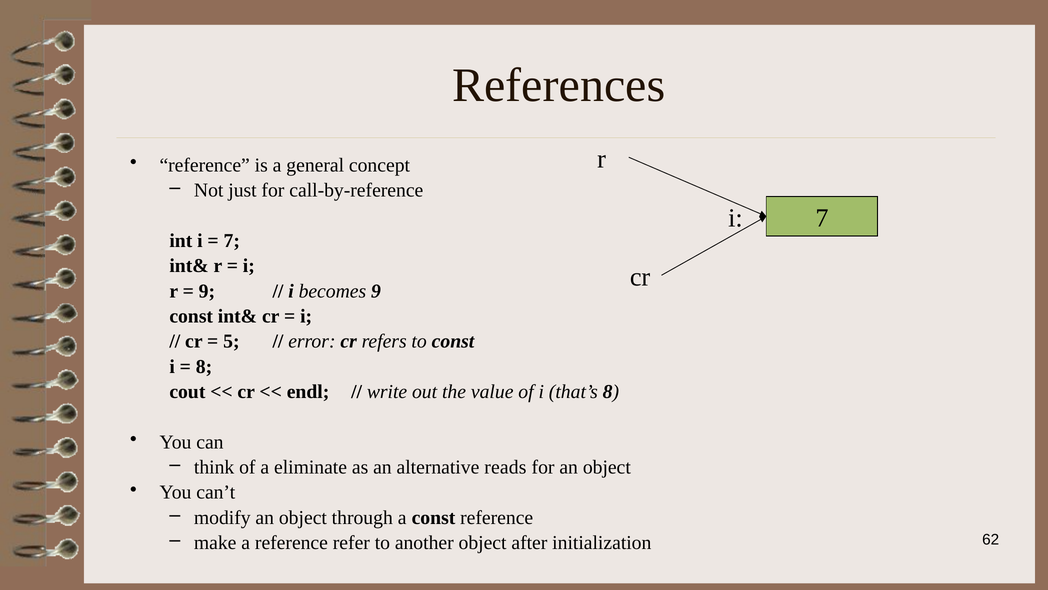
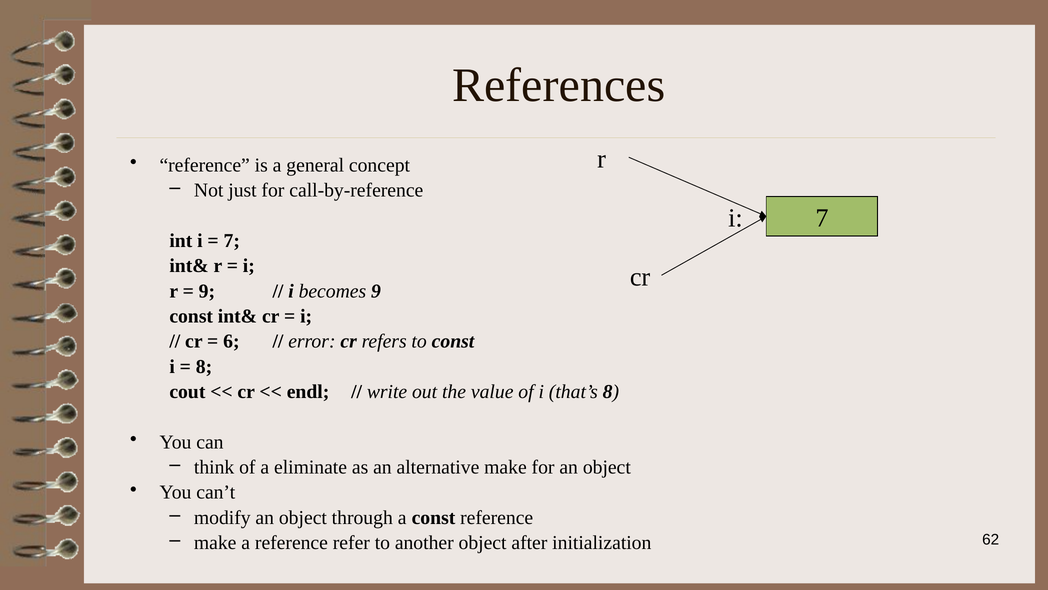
5: 5 -> 6 (231, 341)
alternative reads: reads -> make (505, 467)
